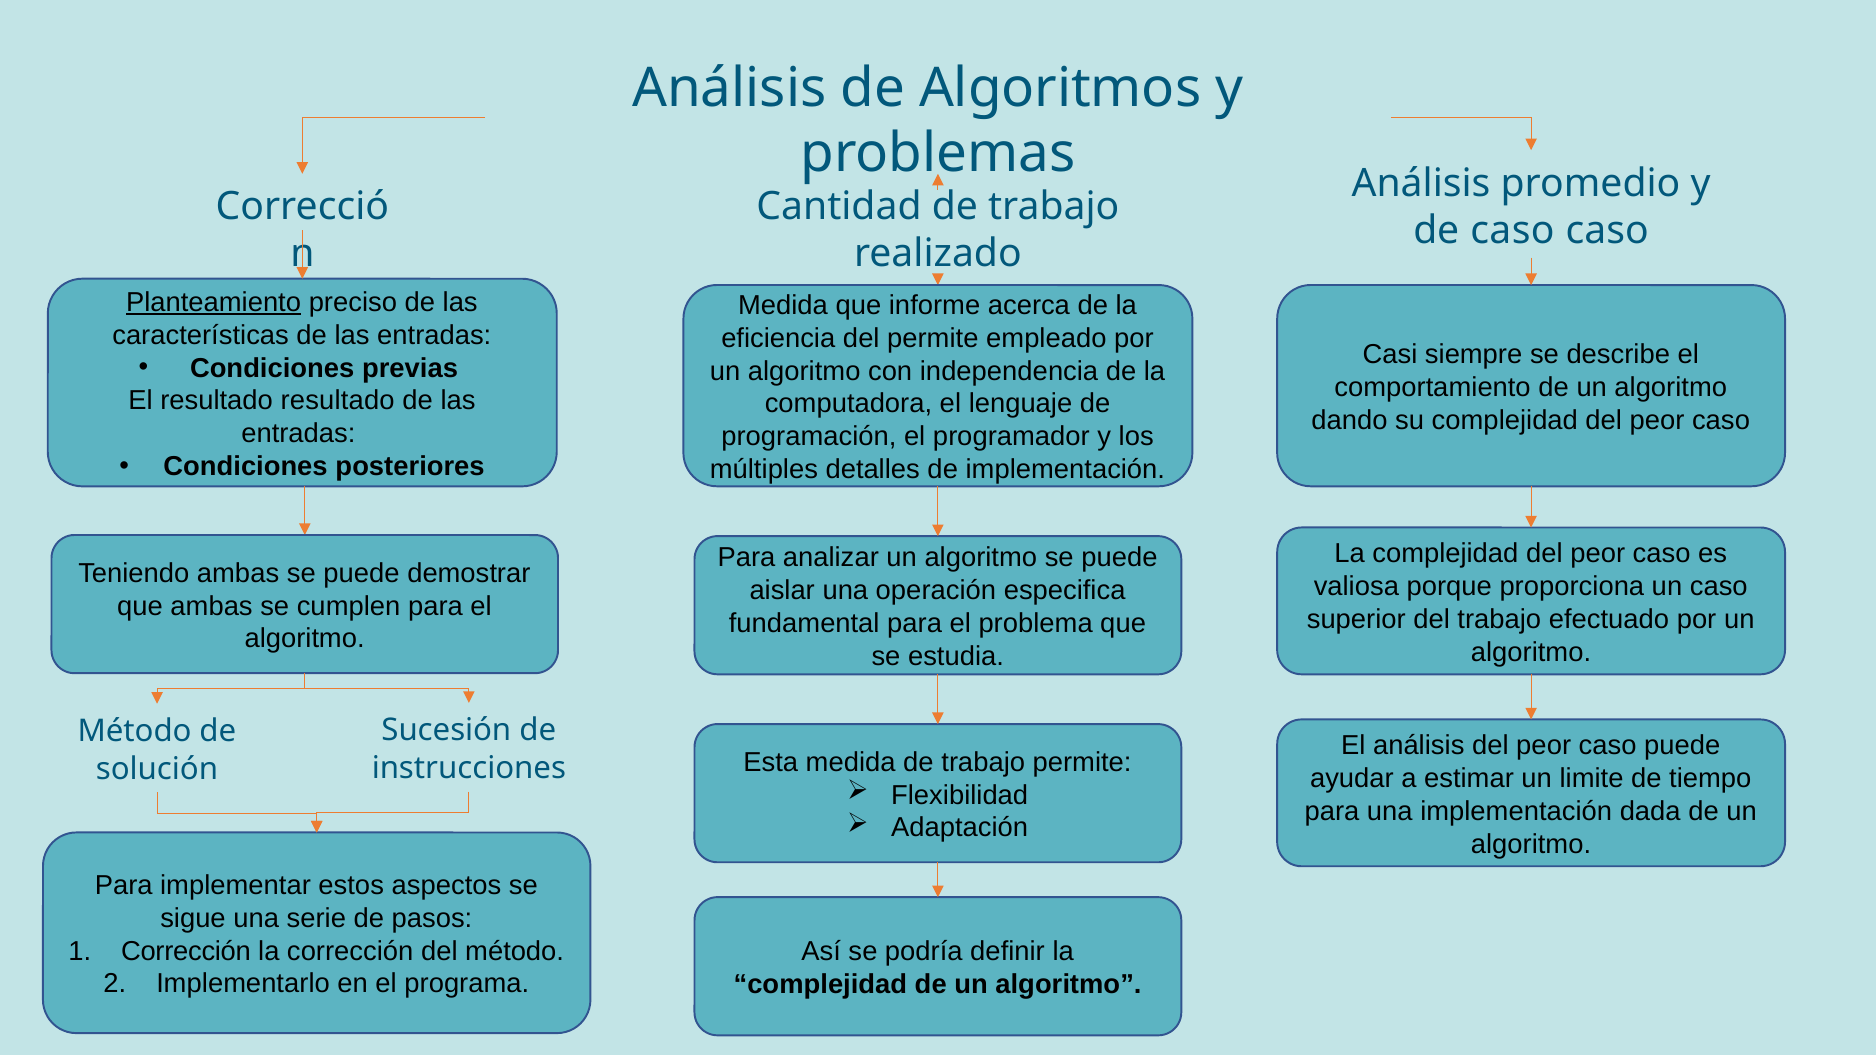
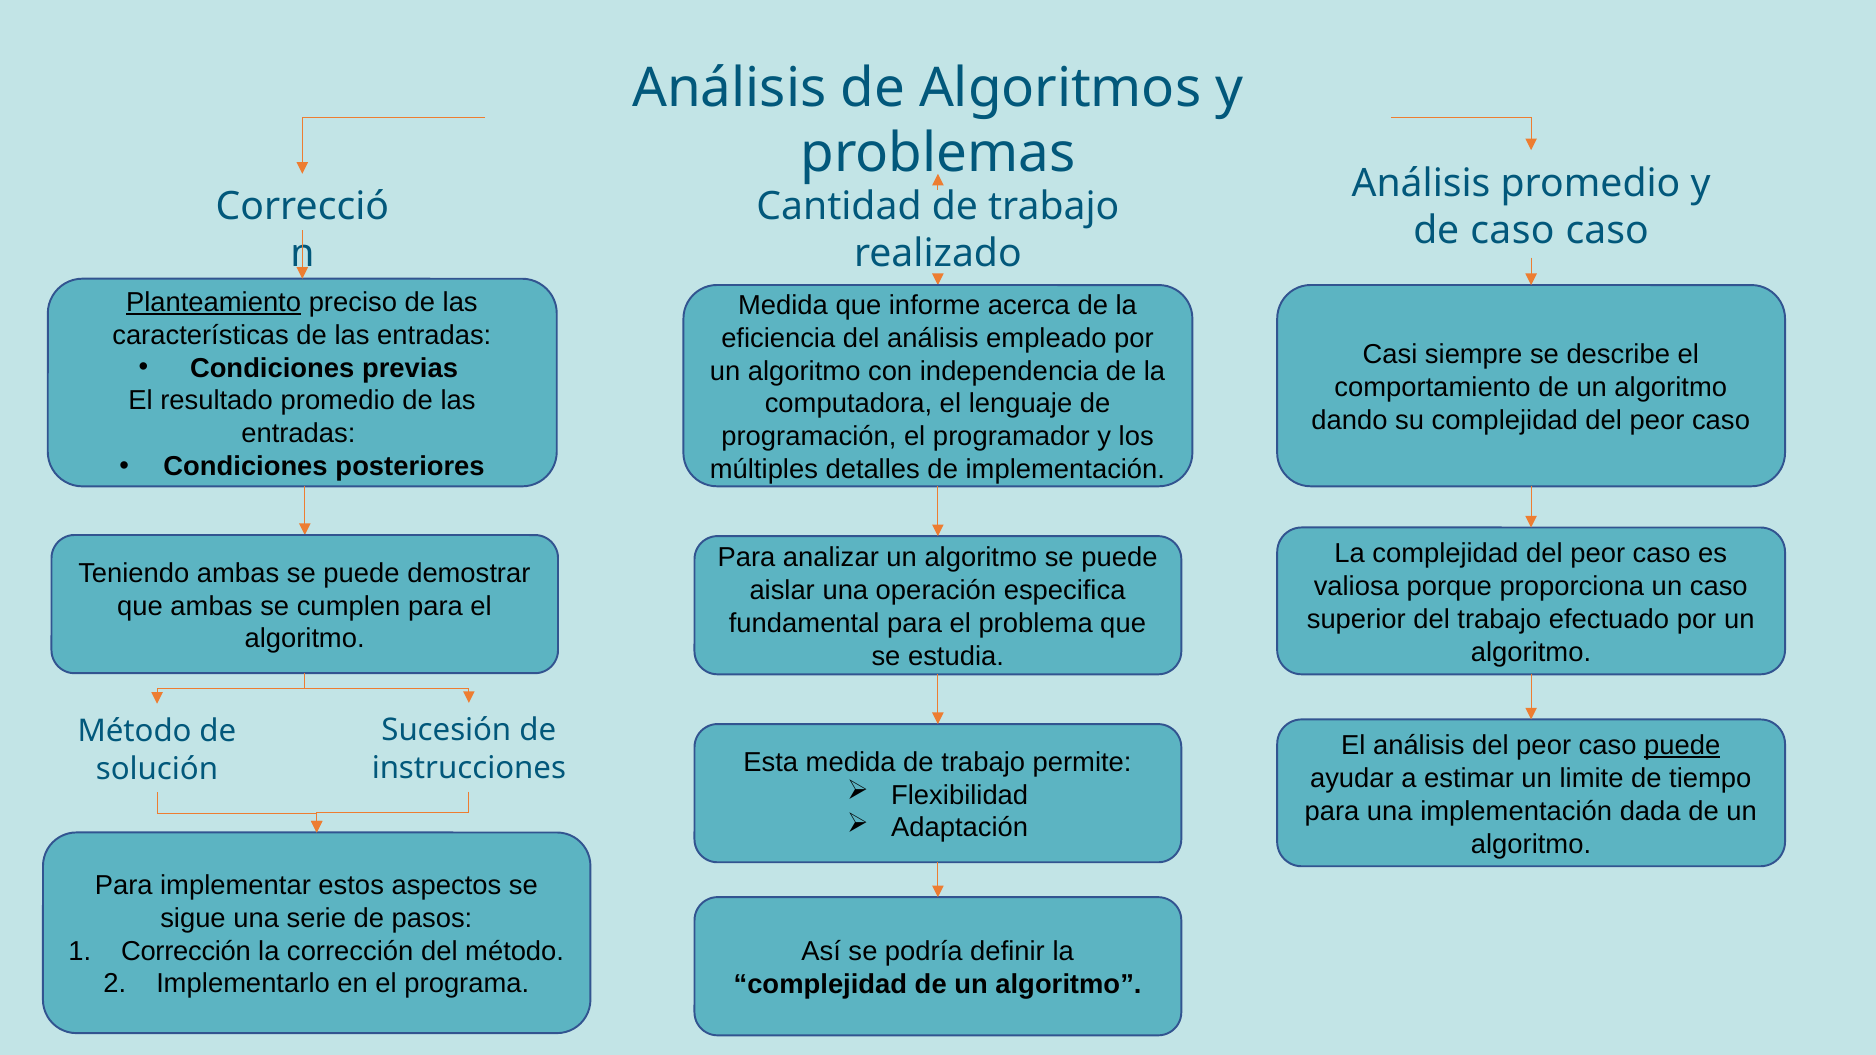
del permite: permite -> análisis (933, 338)
resultado resultado: resultado -> promedio (338, 401)
puede underline: none -> present (1682, 746)
